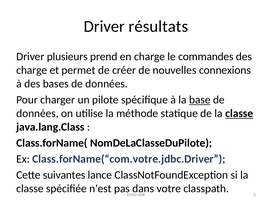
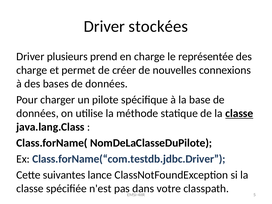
résultats: résultats -> stockées (158, 26)
commandes: commandes -> représentée (206, 57)
base underline: present -> none (200, 100)
Class.forName(“com.votre.jdbc.Driver: Class.forName(“com.votre.jdbc.Driver -> Class.forName(“com.testdb.jdbc.Driver (129, 159)
